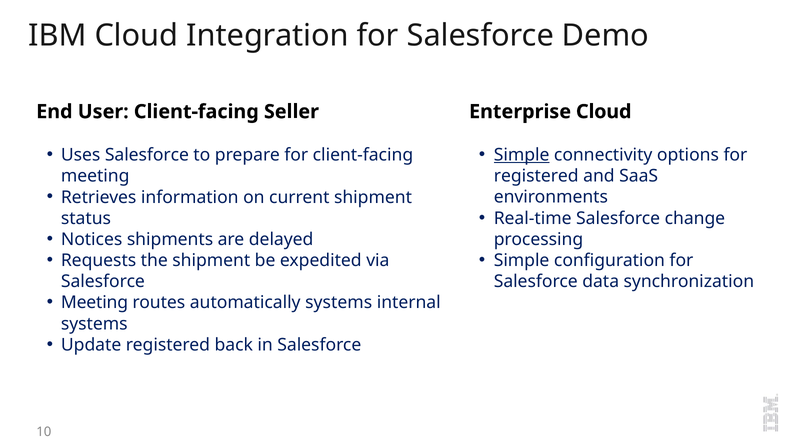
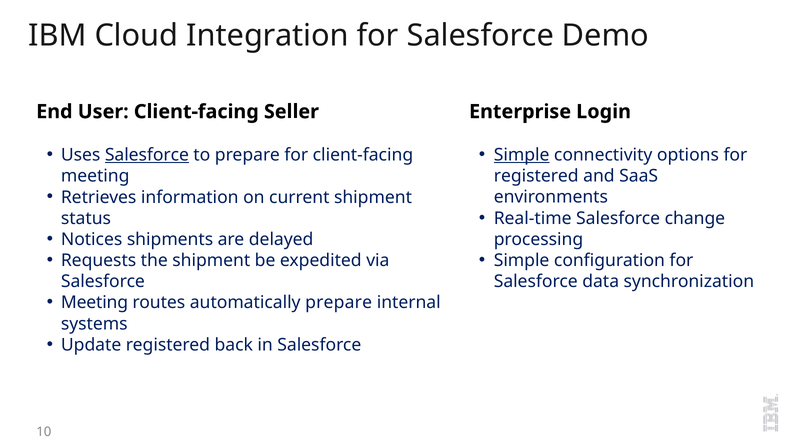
Enterprise Cloud: Cloud -> Login (604, 112)
Salesforce underline: none -> present (147, 155)
automatically systems: systems -> prepare (339, 303)
